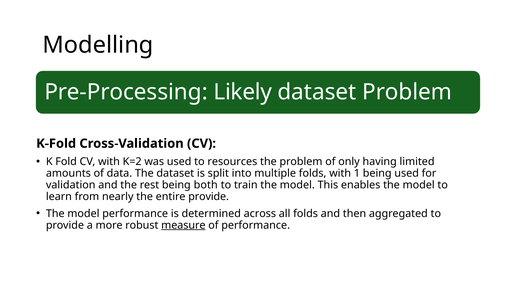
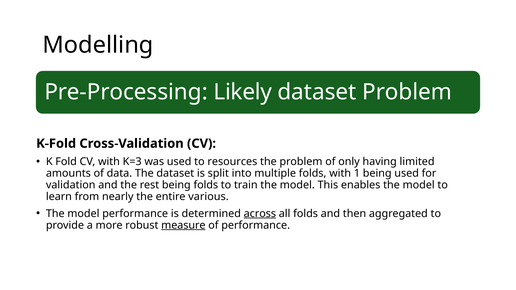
K=2: K=2 -> K=3 (132, 162)
being both: both -> folds (206, 185)
entire provide: provide -> various (209, 197)
across underline: none -> present (260, 214)
